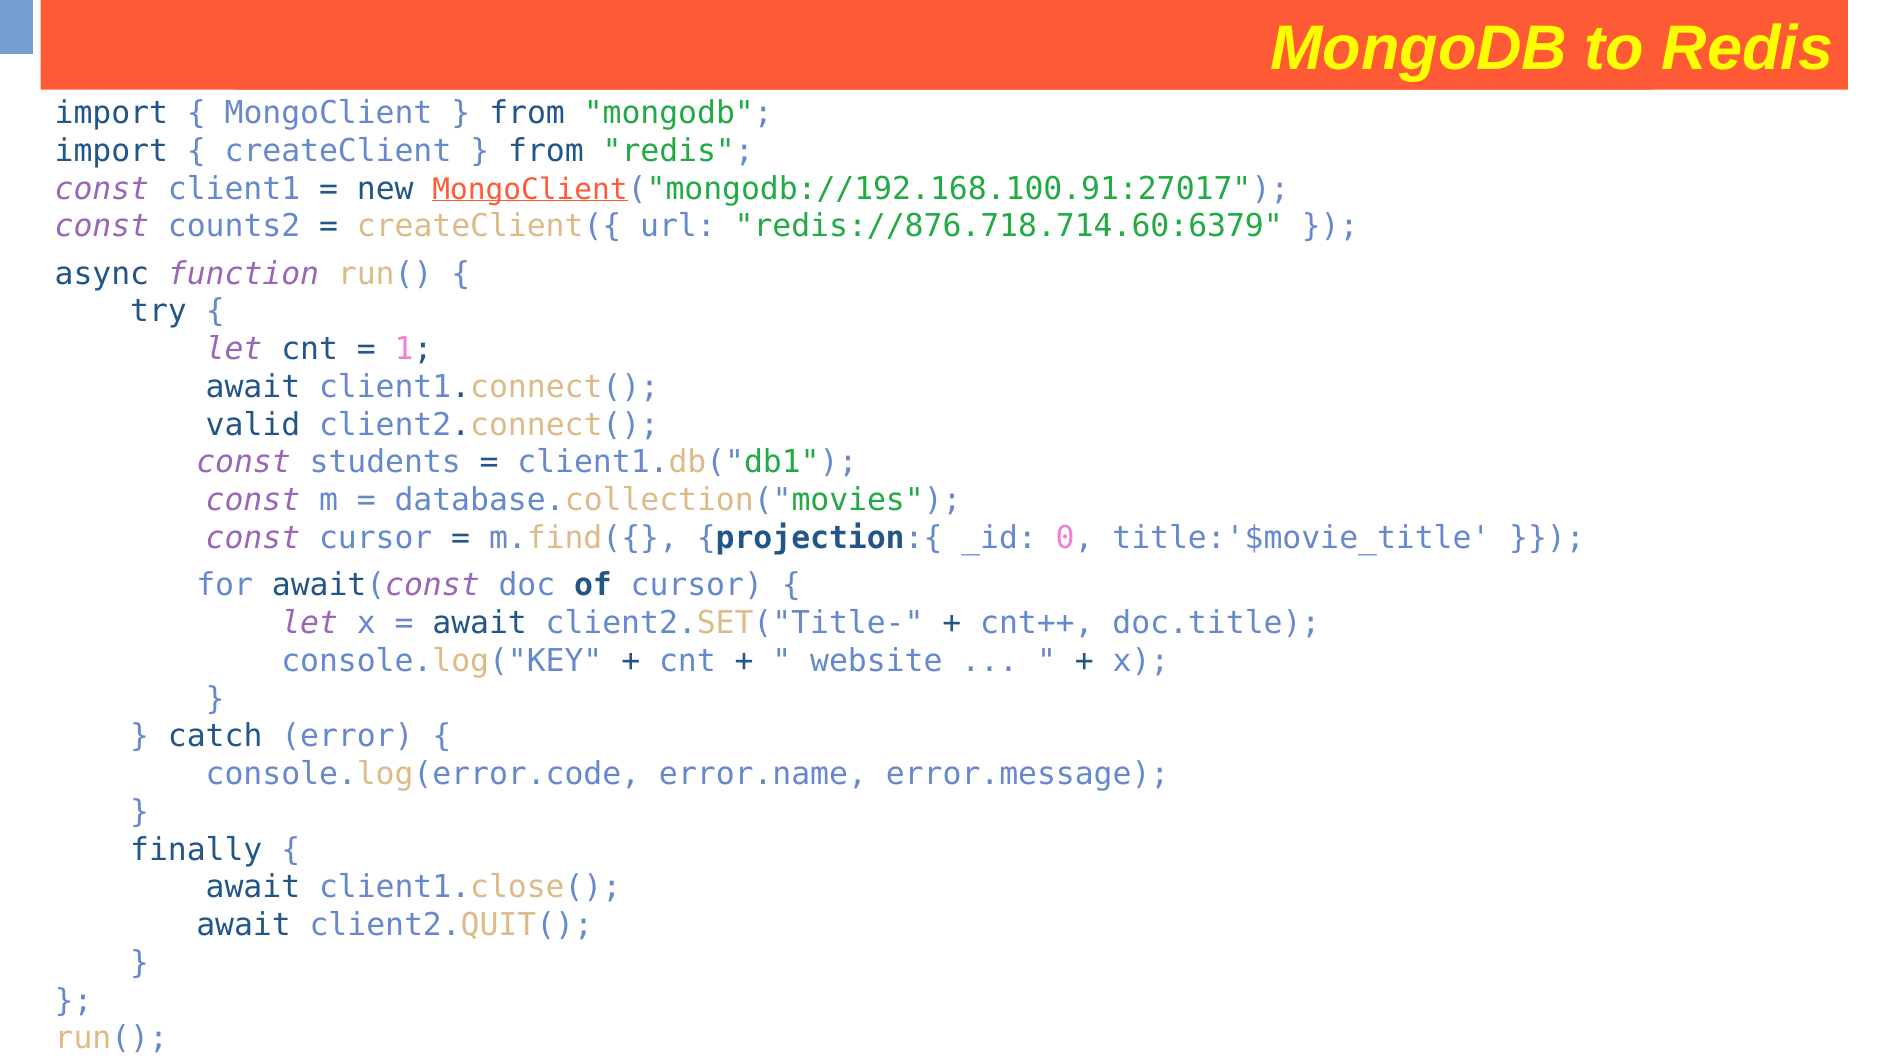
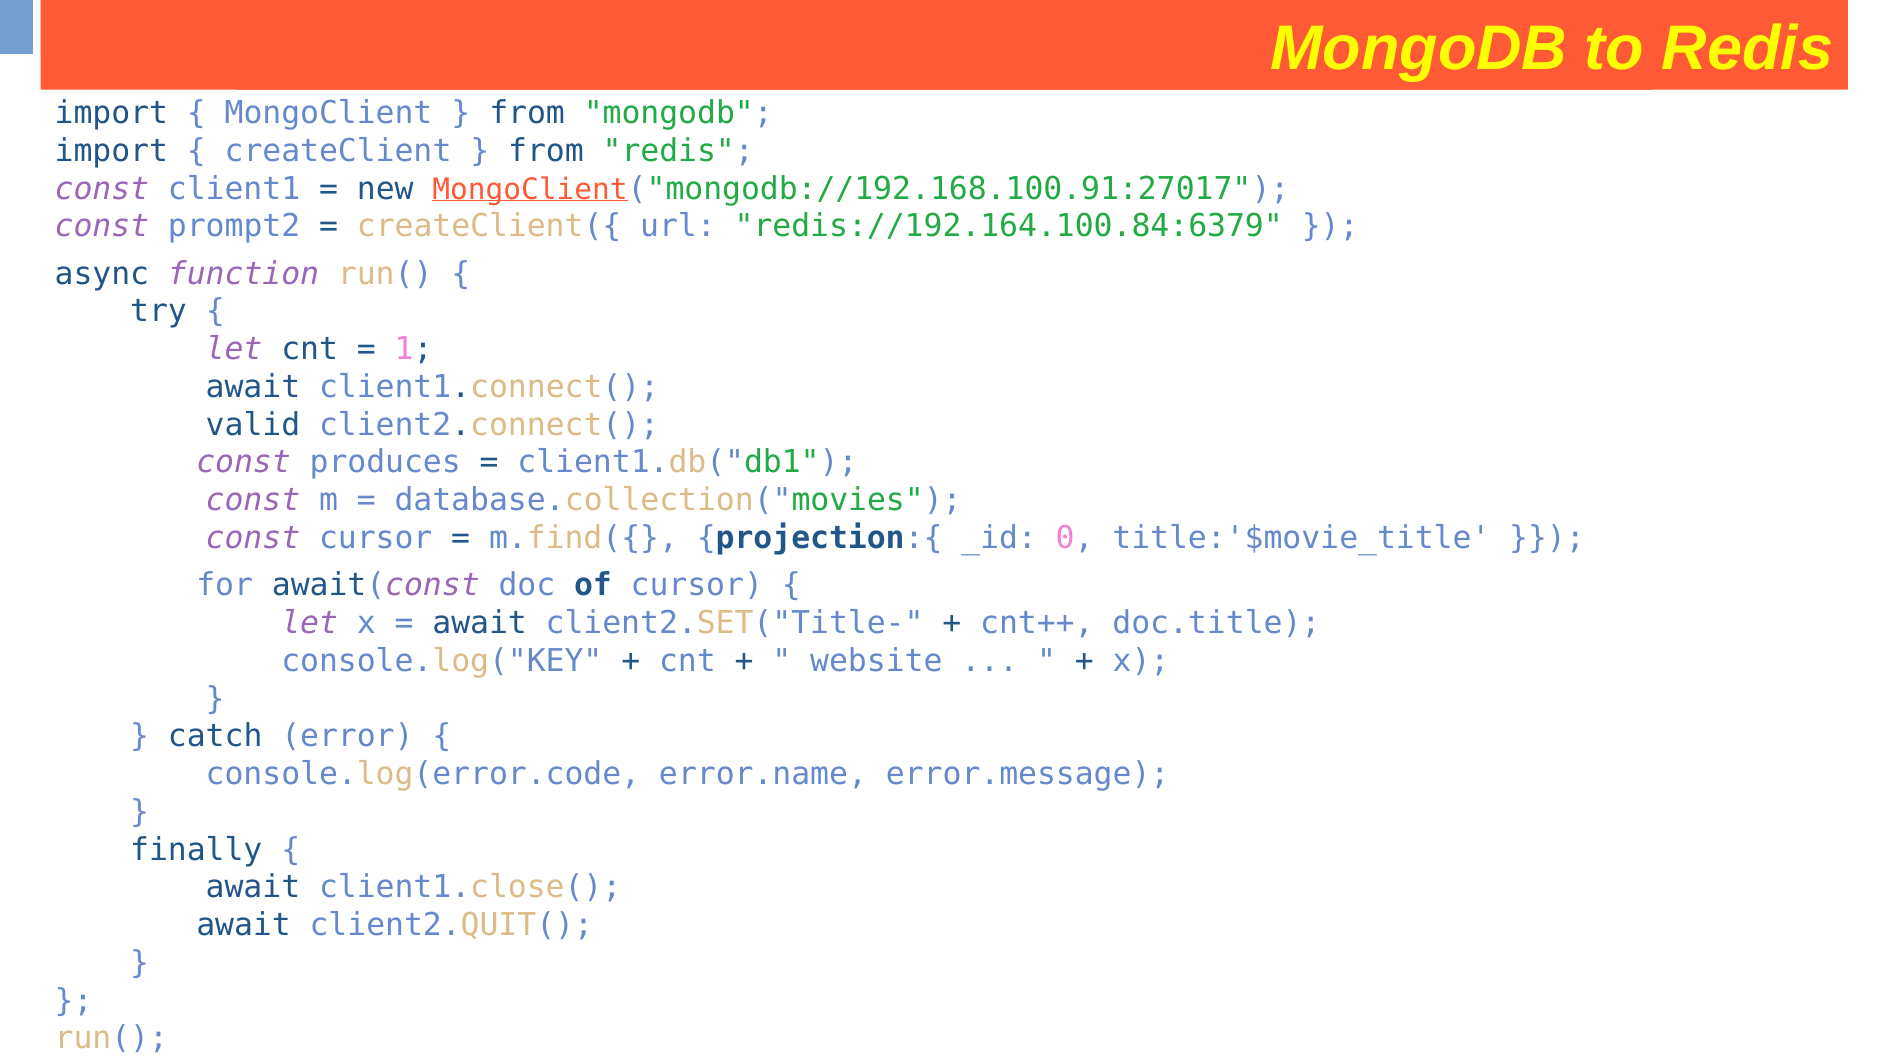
counts2: counts2 -> prompt2 (234, 226)
redis://876.718.714.60:6379: redis://876.718.714.60:6379 -> redis://192.164.100.84:6379 (1009, 226)
students: students -> produces (385, 462)
